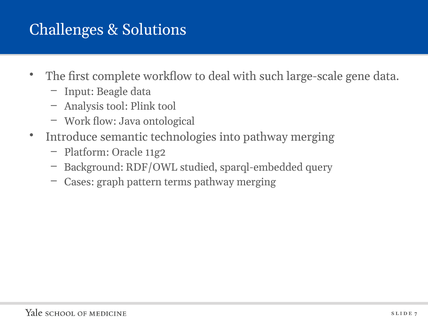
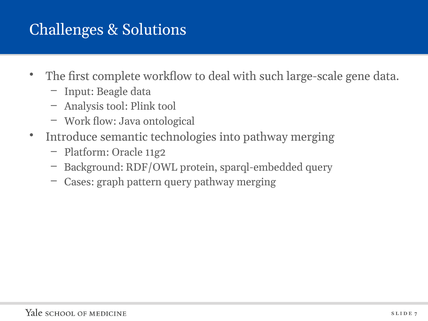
studied: studied -> protein (199, 167)
pattern terms: terms -> query (178, 182)
